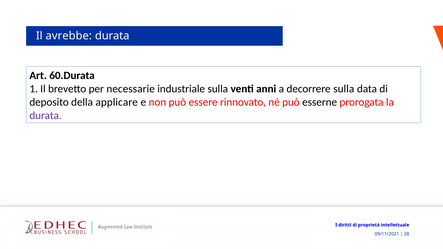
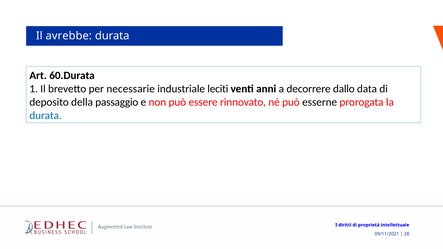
industriale sulla: sulla -> leciti (218, 89)
decorrere sulla: sulla -> dallo (344, 89)
applicare: applicare -> passaggio (117, 102)
durata colour: purple -> blue (46, 116)
